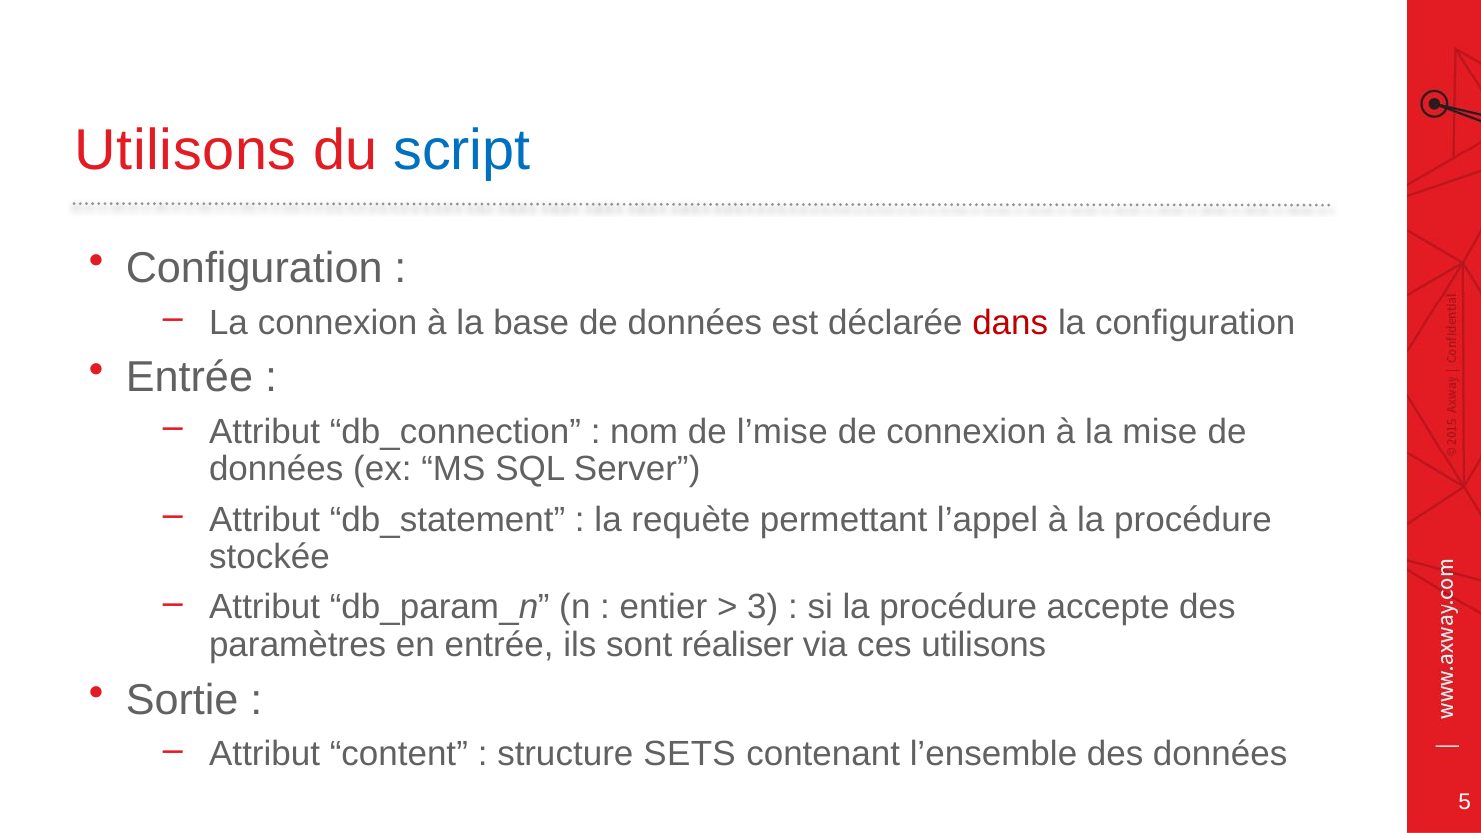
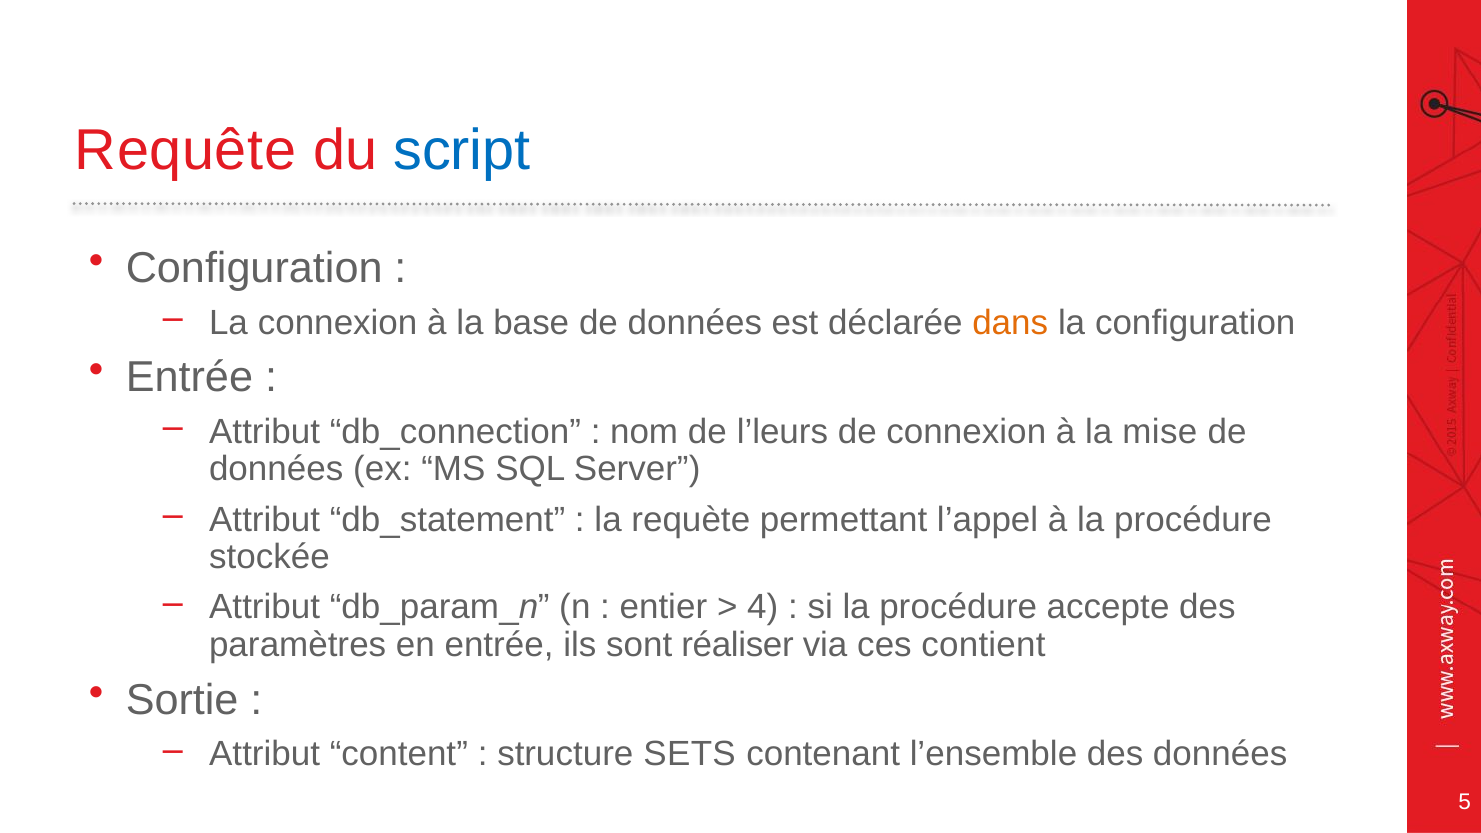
Utilisons: Utilisons -> Requête (186, 151)
dans colour: red -> orange (1010, 322)
l’mise: l’mise -> l’leurs (782, 432)
3: 3 -> 4 (763, 608)
ces utilisons: utilisons -> contient (983, 645)
